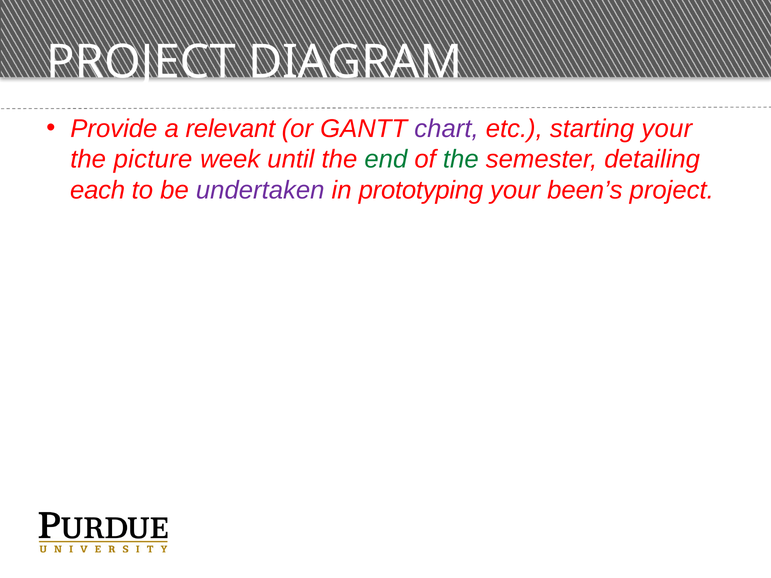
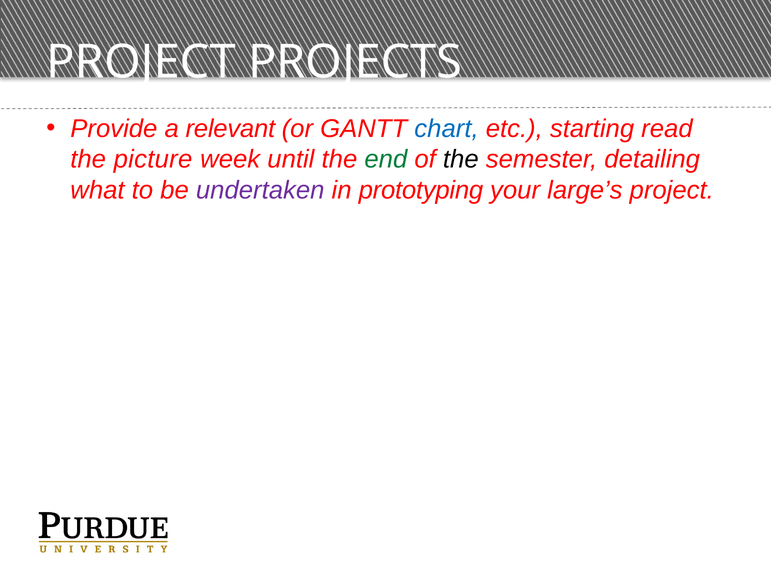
DIAGRAM: DIAGRAM -> PROJECTS (355, 62)
chart colour: purple -> blue (446, 129)
starting your: your -> read (667, 129)
the colour: green -> black (461, 160)
each: each -> what (97, 190)
been’s: been’s -> large’s (585, 190)
